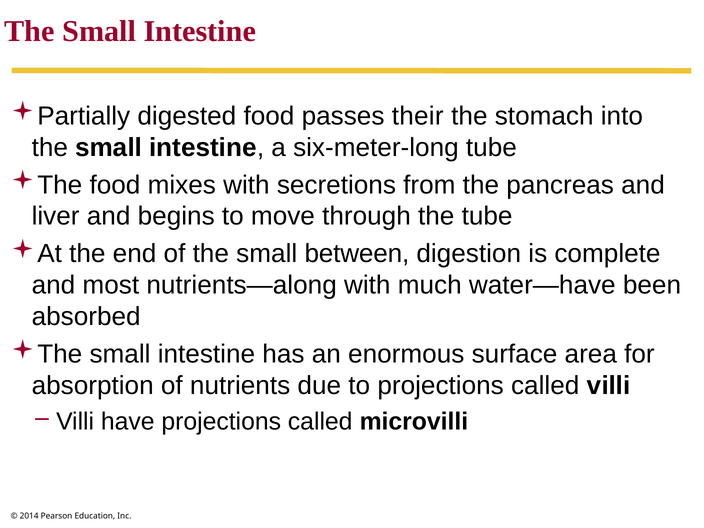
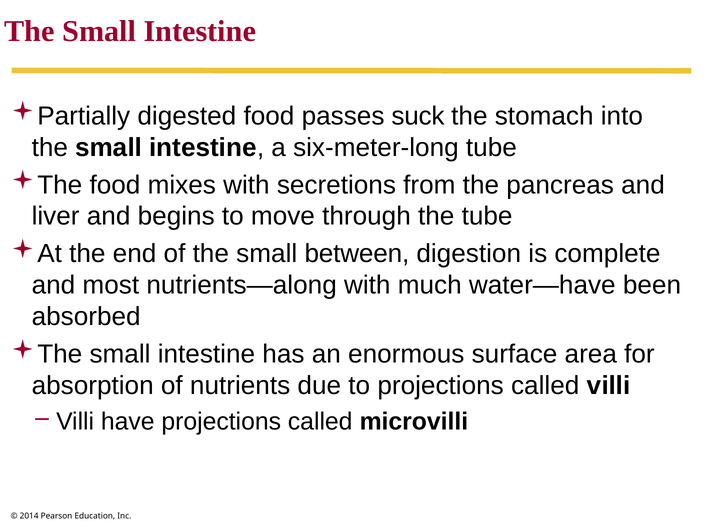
their: their -> suck (418, 116)
